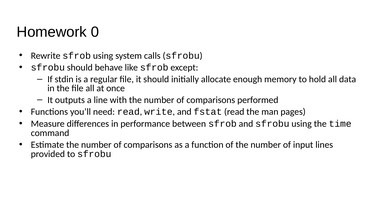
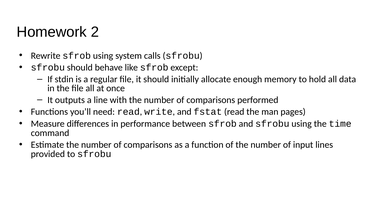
0: 0 -> 2 (95, 32)
